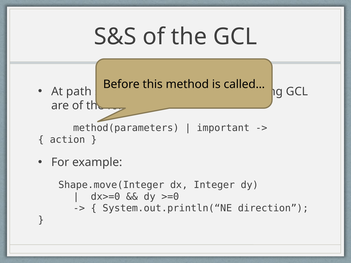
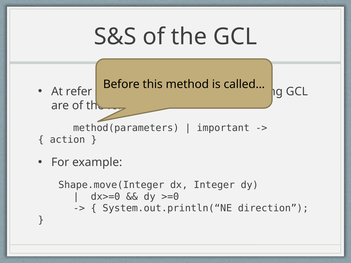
path: path -> refer (79, 92)
